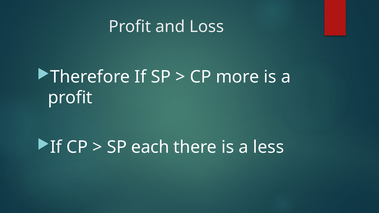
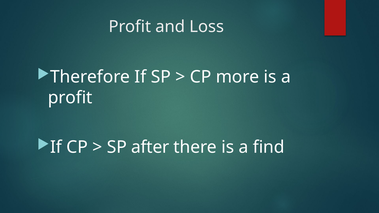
each: each -> after (150, 147)
less: less -> find (269, 147)
